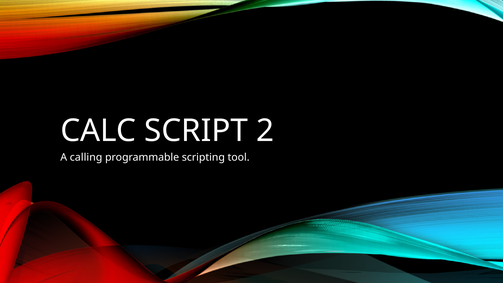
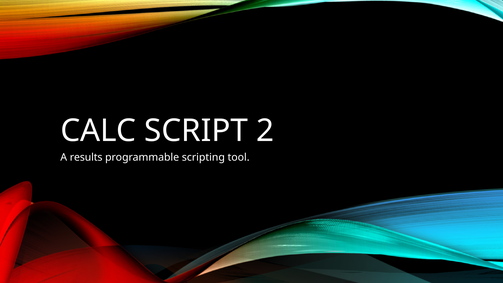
calling: calling -> results (86, 157)
